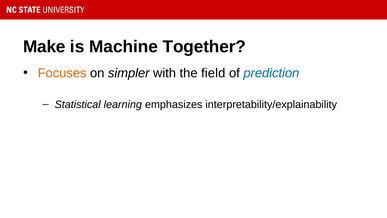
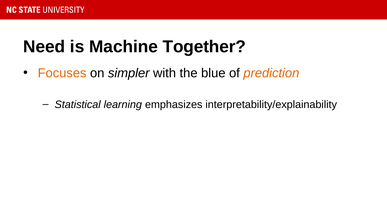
Make: Make -> Need (44, 47)
field: field -> blue (213, 73)
prediction colour: blue -> orange (271, 73)
